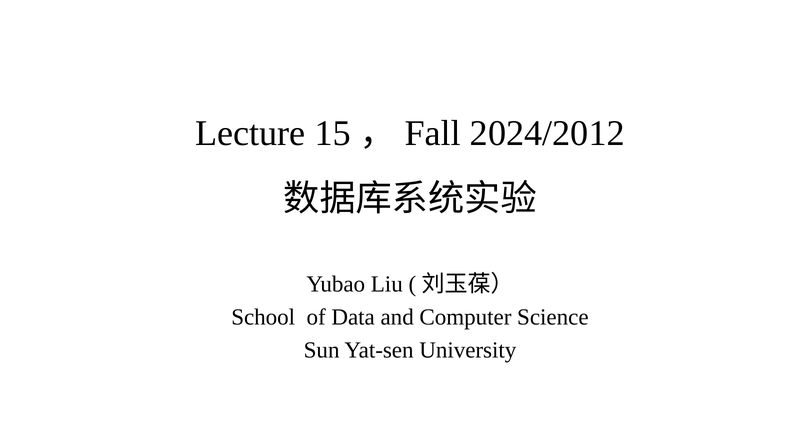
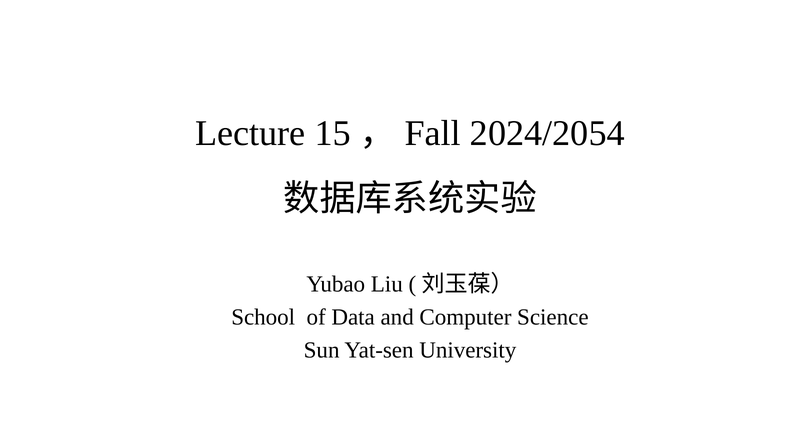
2024/2012: 2024/2012 -> 2024/2054 (547, 134)
